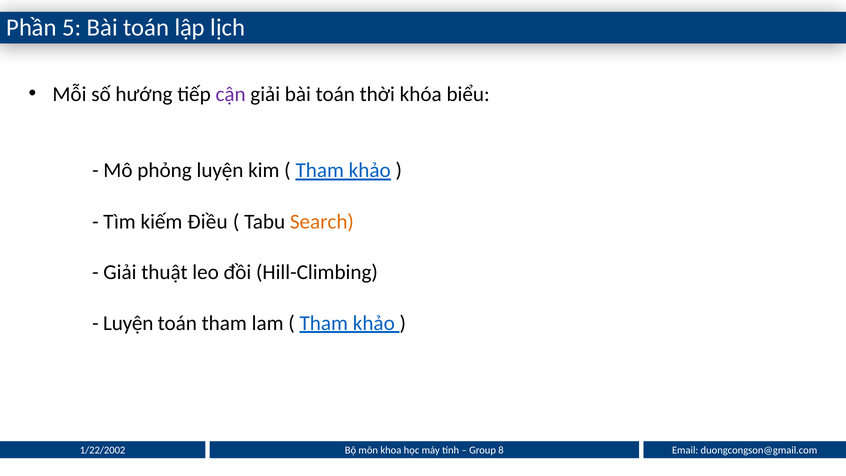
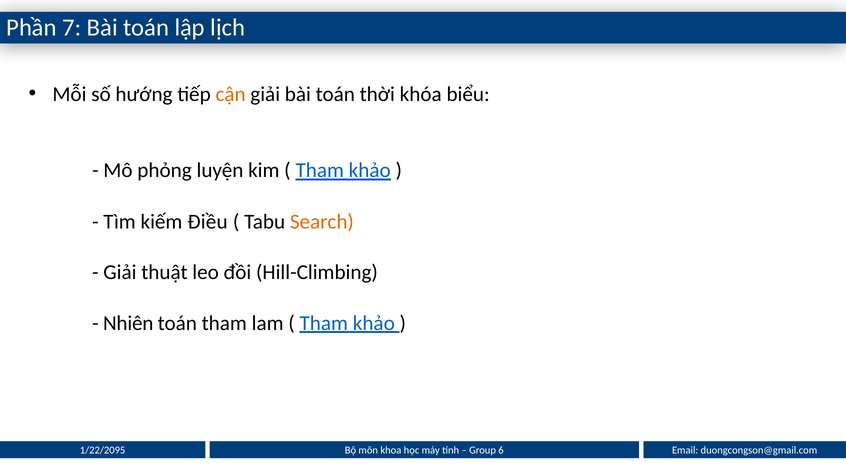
5: 5 -> 7 (72, 27)
cận colour: purple -> orange (231, 94)
Luyện: Luyện -> Nhiên (128, 323)
1/22/2002: 1/22/2002 -> 1/22/2095 (103, 450)
8: 8 -> 6 (501, 450)
